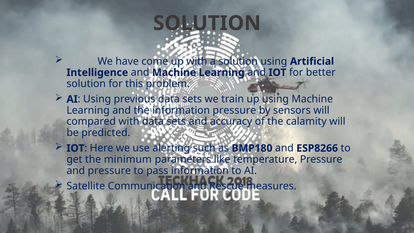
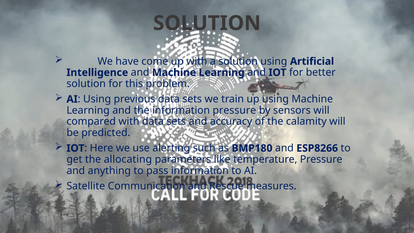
minimum: minimum -> allocating (128, 159)
and pressure: pressure -> anything (109, 171)
